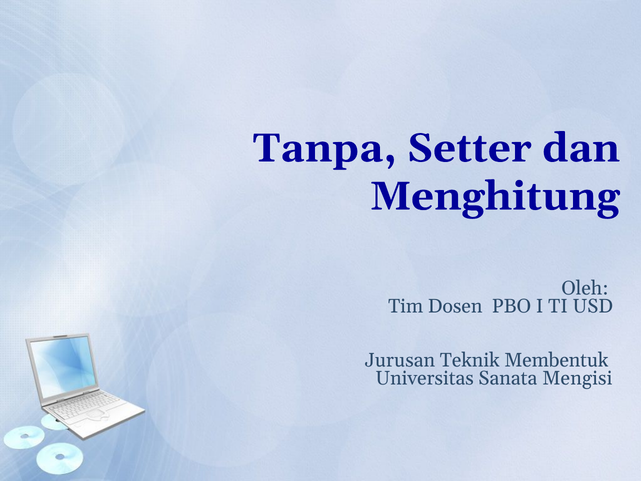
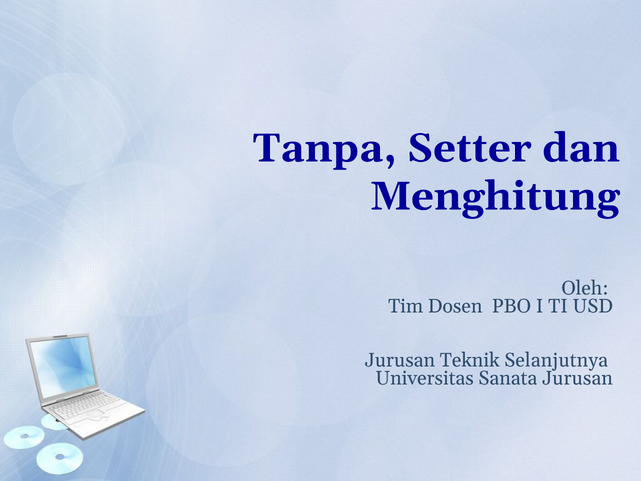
Membentuk: Membentuk -> Selanjutnya (556, 360)
Sanata Mengisi: Mengisi -> Jurusan (577, 378)
